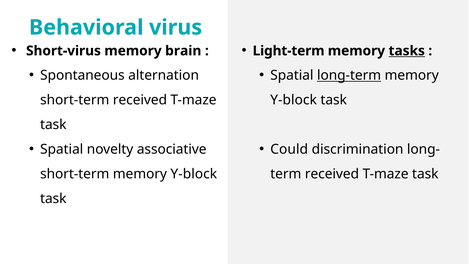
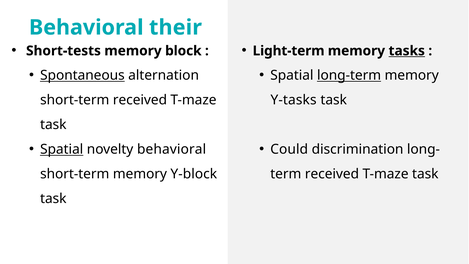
virus: virus -> their (175, 27)
Short-virus: Short-virus -> Short-tests (63, 51)
brain: brain -> block (183, 51)
Spontaneous underline: none -> present (82, 75)
Y-block: Y-block -> Y-tasks (294, 100)
Spatial underline: none -> present (62, 149)
novelty associative: associative -> behavioral (172, 149)
